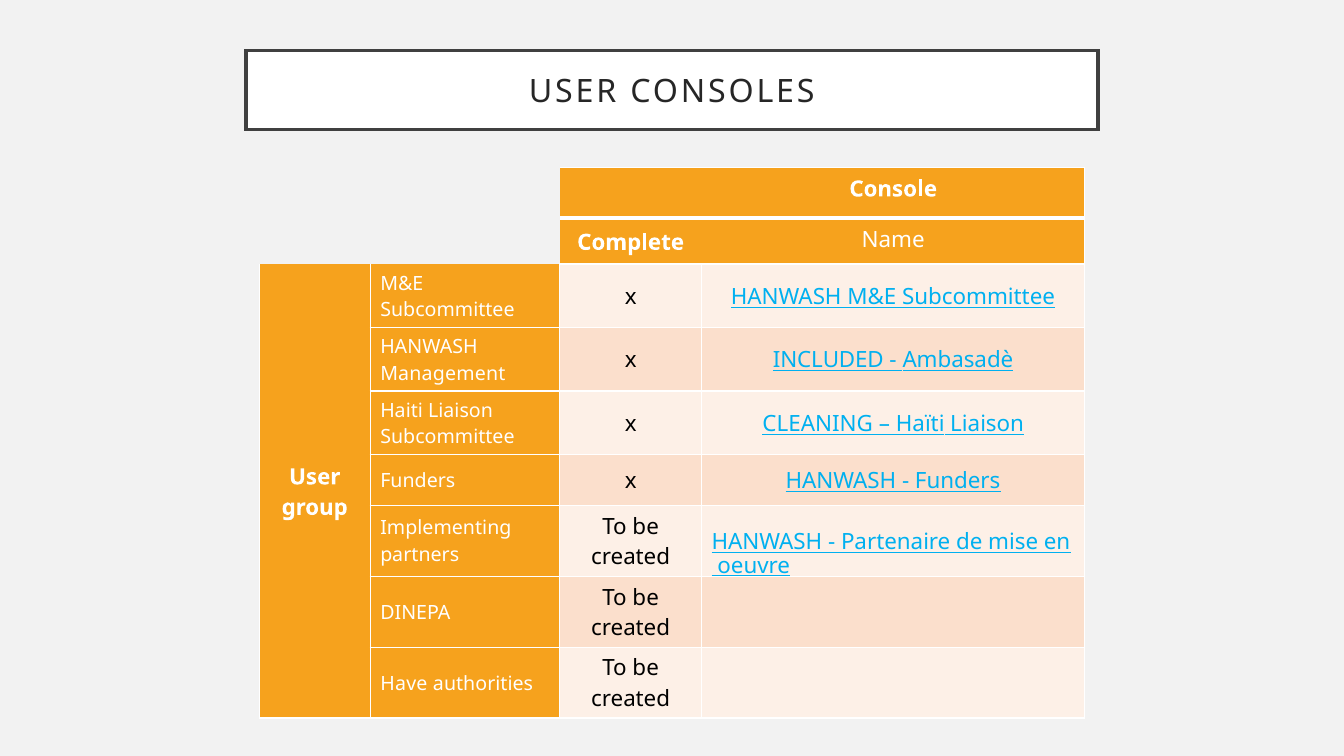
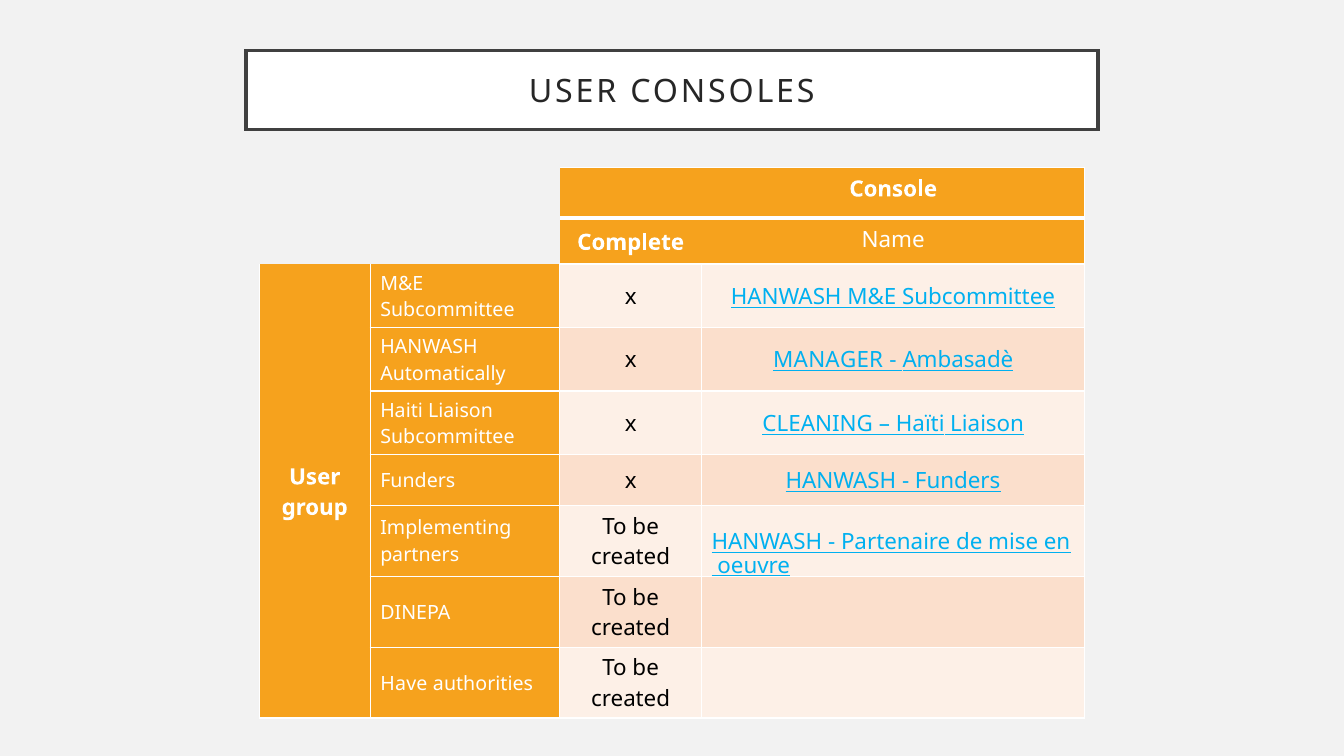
INCLUDED: INCLUDED -> MANAGER (828, 361)
Management: Management -> Automatically (443, 374)
